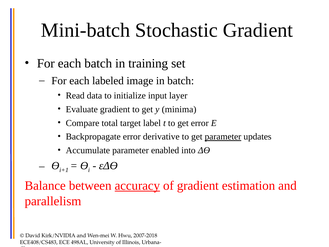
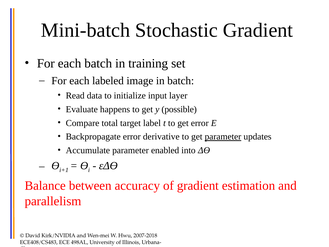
Evaluate gradient: gradient -> happens (115, 109)
minima: minima -> possible (179, 109)
accuracy underline: present -> none (137, 186)
